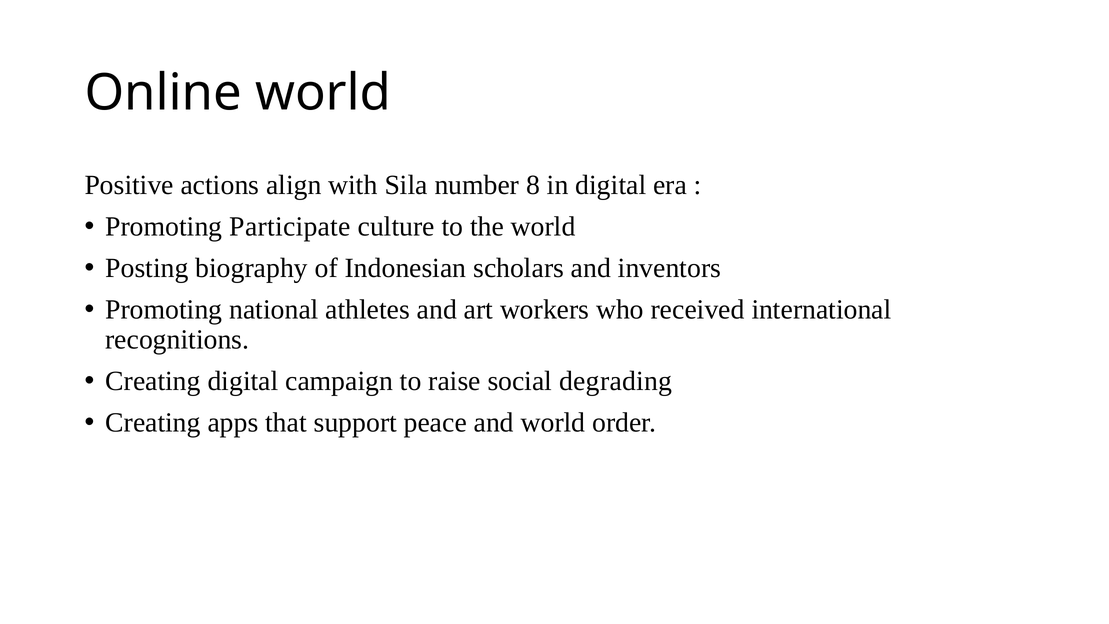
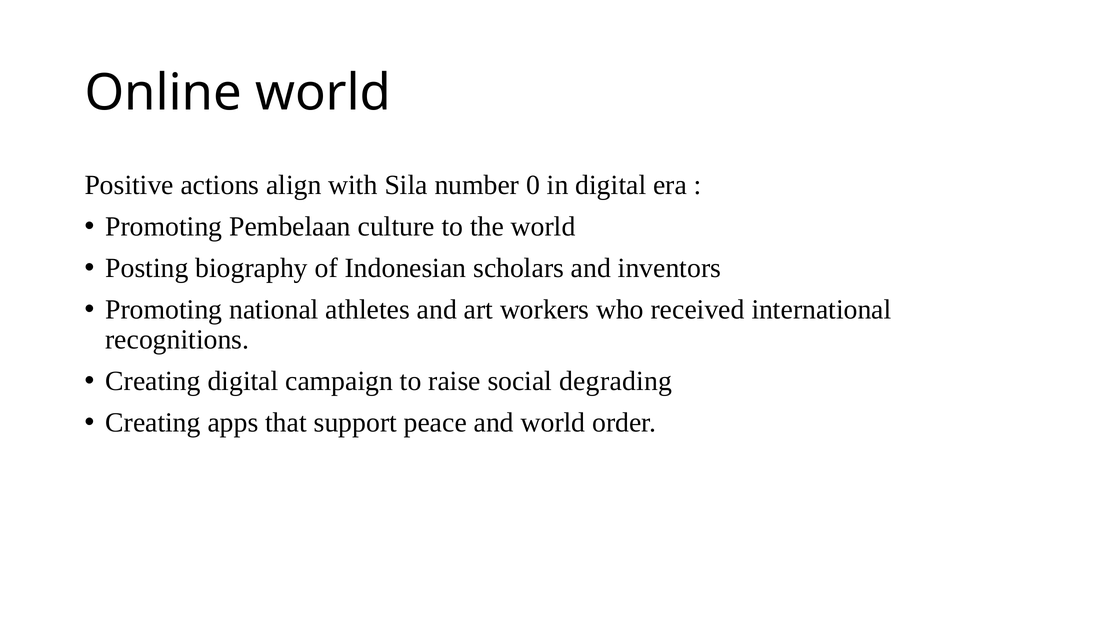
8: 8 -> 0 (533, 185)
Participate: Participate -> Pembelaan (290, 227)
